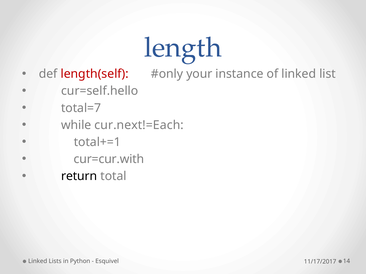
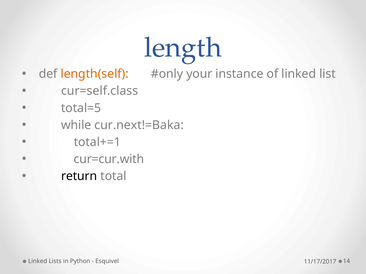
length(self colour: red -> orange (95, 74)
cur=self.hello: cur=self.hello -> cur=self.class (100, 91)
total=7: total=7 -> total=5 (81, 108)
cur.next!=Each: cur.next!=Each -> cur.next!=Baka (139, 125)
